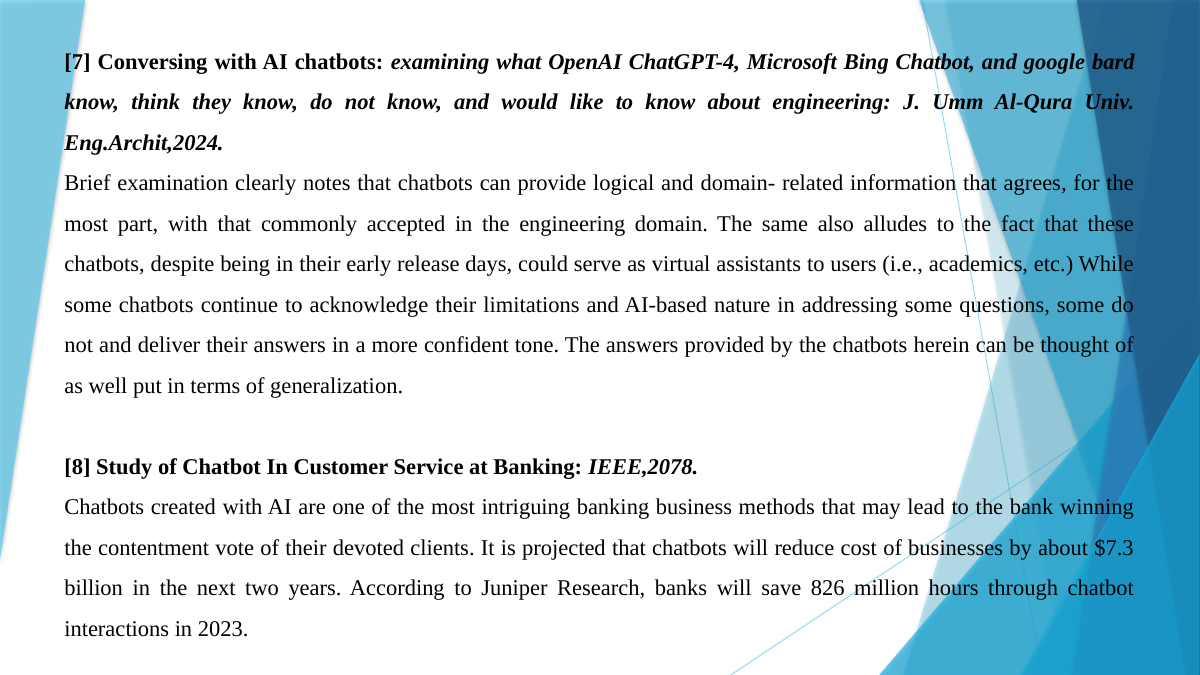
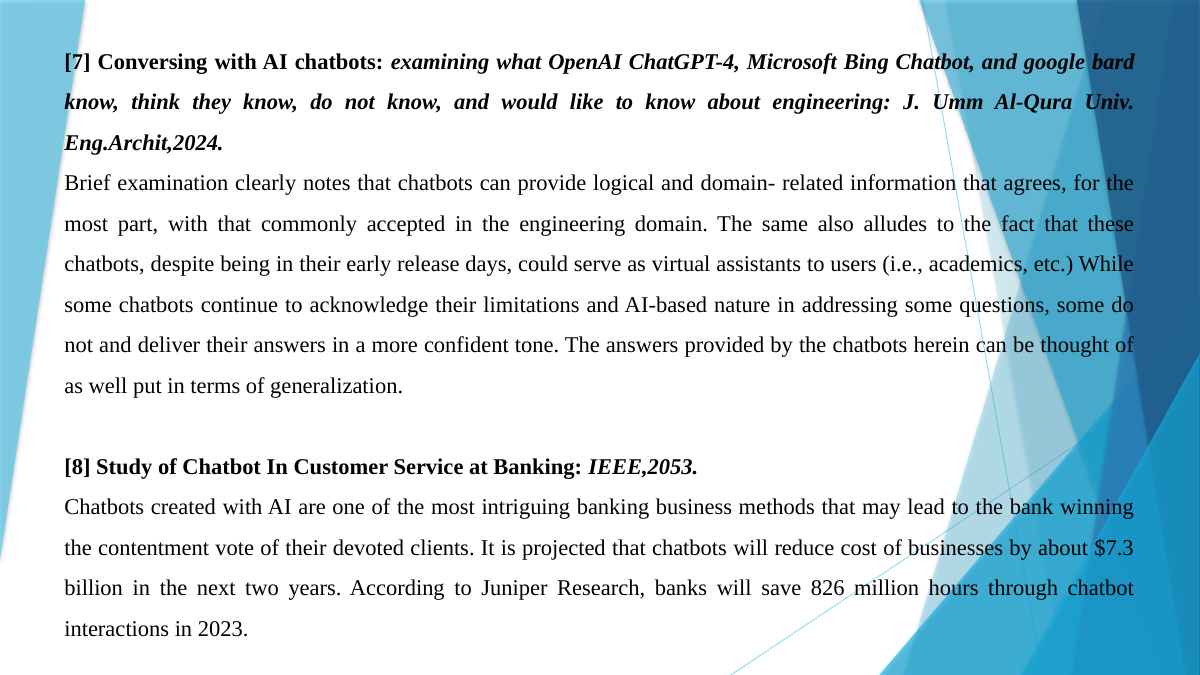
IEEE,2078: IEEE,2078 -> IEEE,2053 (643, 467)
